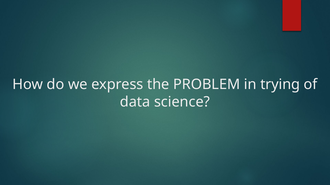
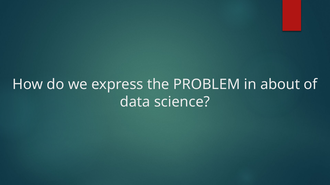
trying: trying -> about (280, 85)
